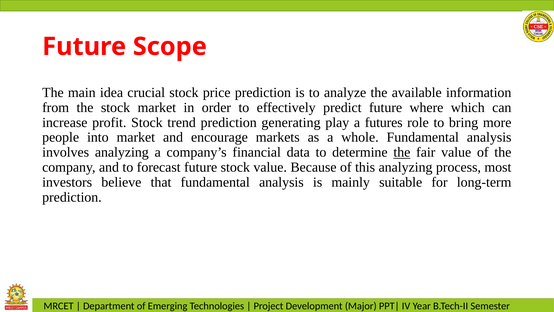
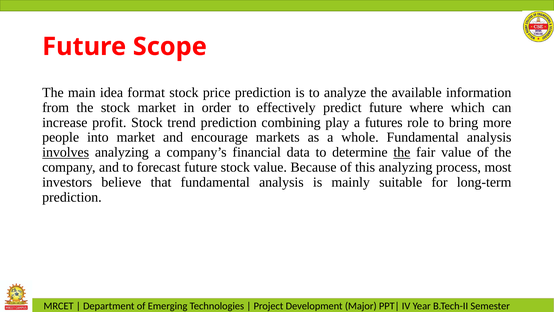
crucial: crucial -> format (146, 92)
generating: generating -> combining (291, 122)
involves underline: none -> present (66, 152)
